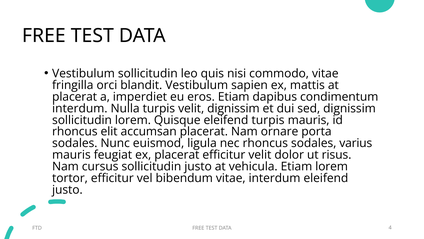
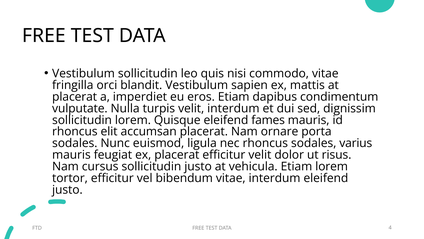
interdum: interdum -> vulputate (80, 108)
velit dignissim: dignissim -> interdum (233, 108)
eleifend turpis: turpis -> fames (268, 120)
